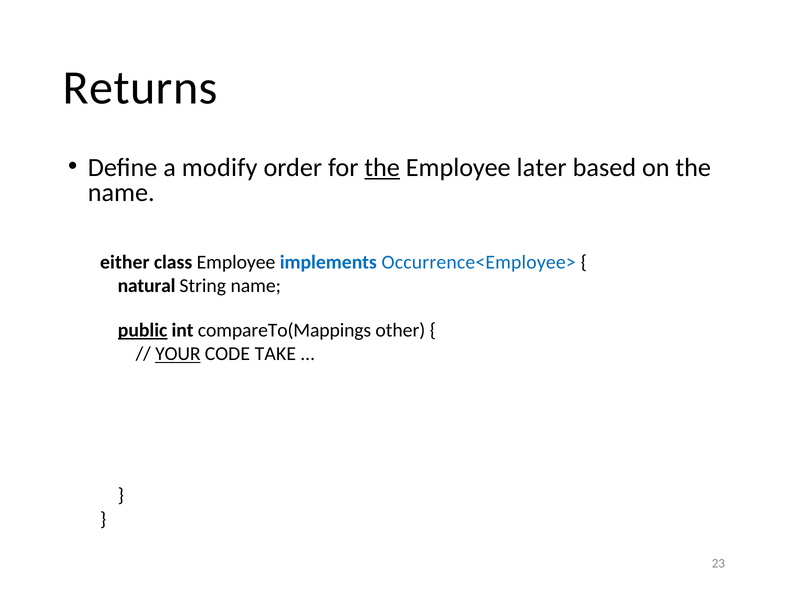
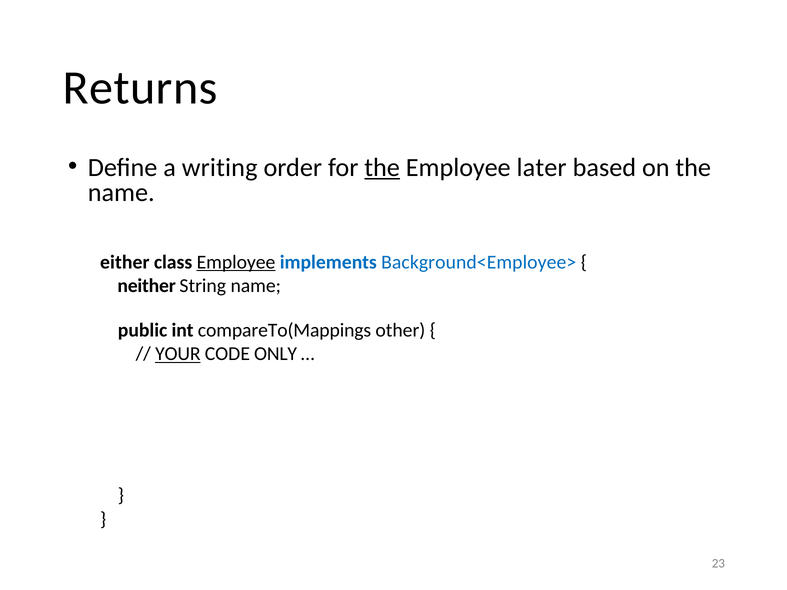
modify: modify -> writing (220, 167)
Employee underline: none -> present (236, 262)
Occurrence<Employee>: Occurrence<Employee> -> Background<Employee> (479, 262)
natural: natural -> neither (147, 286)
public underline: present -> none (143, 330)
TAKE: TAKE -> ONLY (276, 354)
